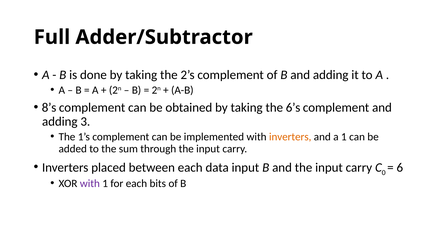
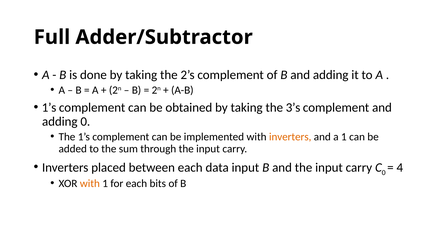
8’s: 8’s -> 1’s (49, 108)
6’s: 6’s -> 3’s (293, 108)
adding 3: 3 -> 0 (85, 122)
6: 6 -> 4 (400, 168)
with colour: purple -> orange (90, 184)
